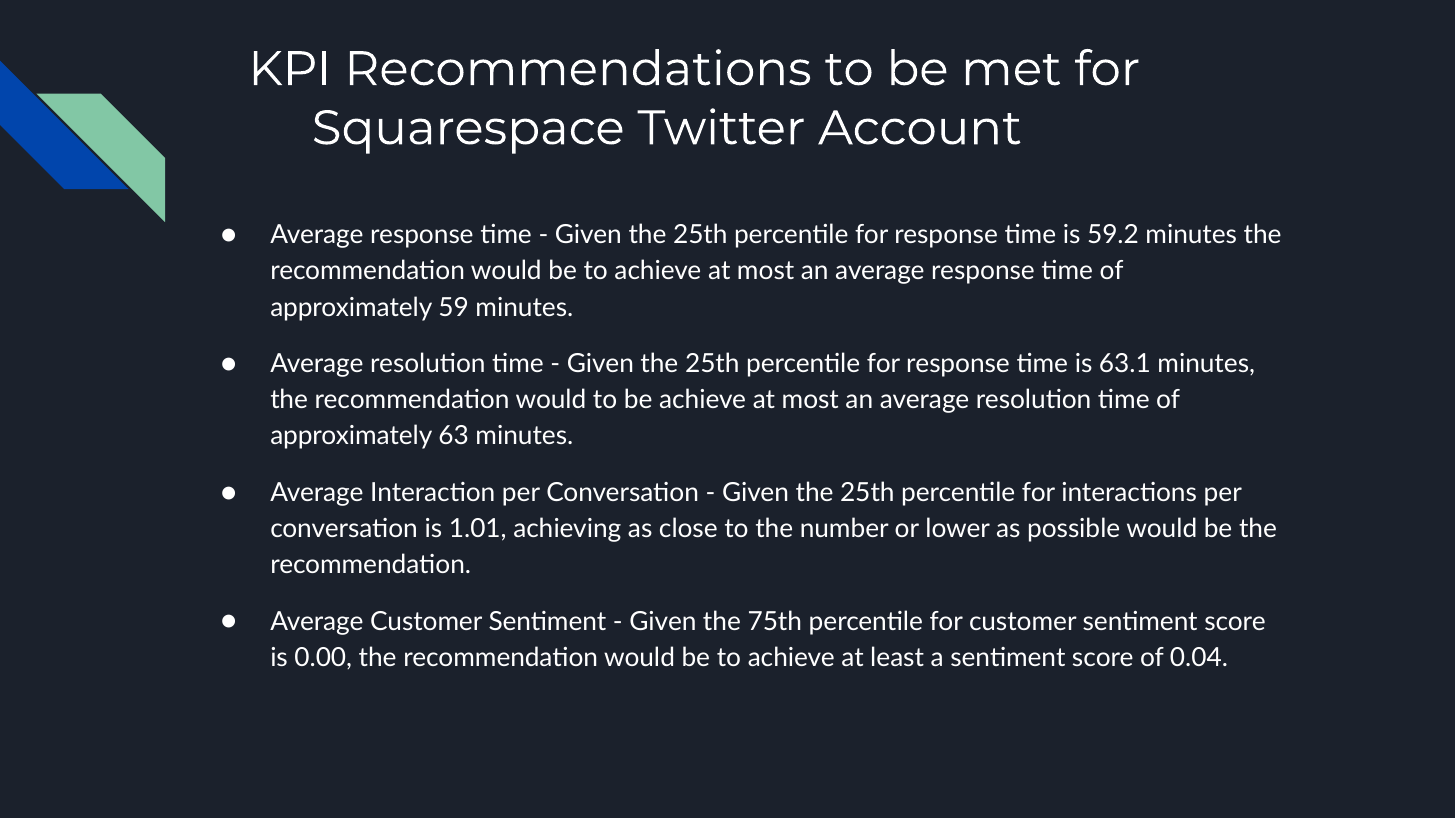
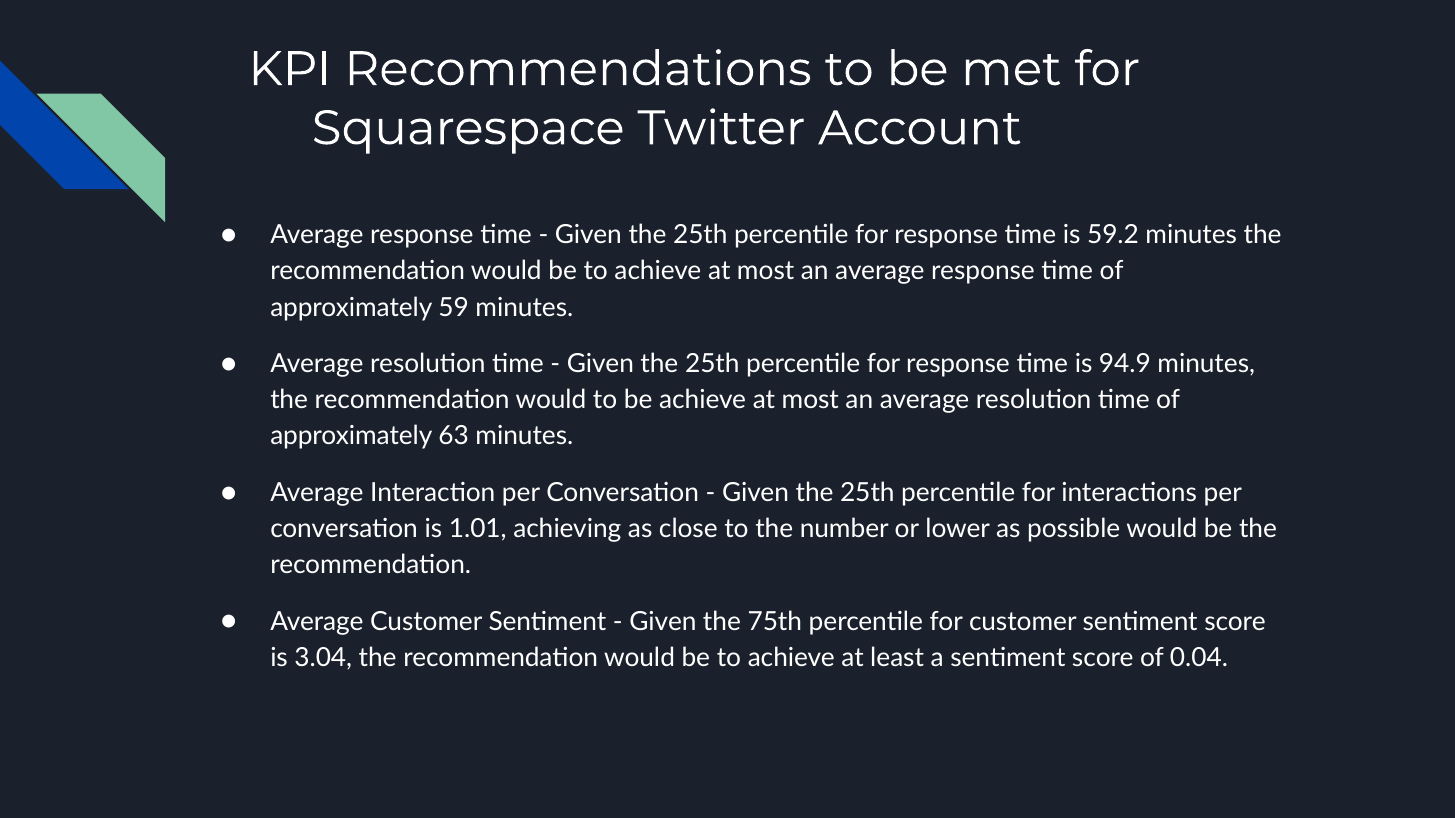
63.1: 63.1 -> 94.9 (1125, 364)
0.00: 0.00 -> 3.04 (323, 658)
